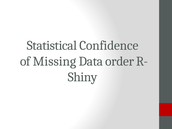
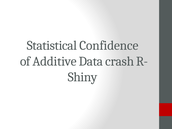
Missing: Missing -> Additive (55, 61)
order: order -> crash (120, 61)
